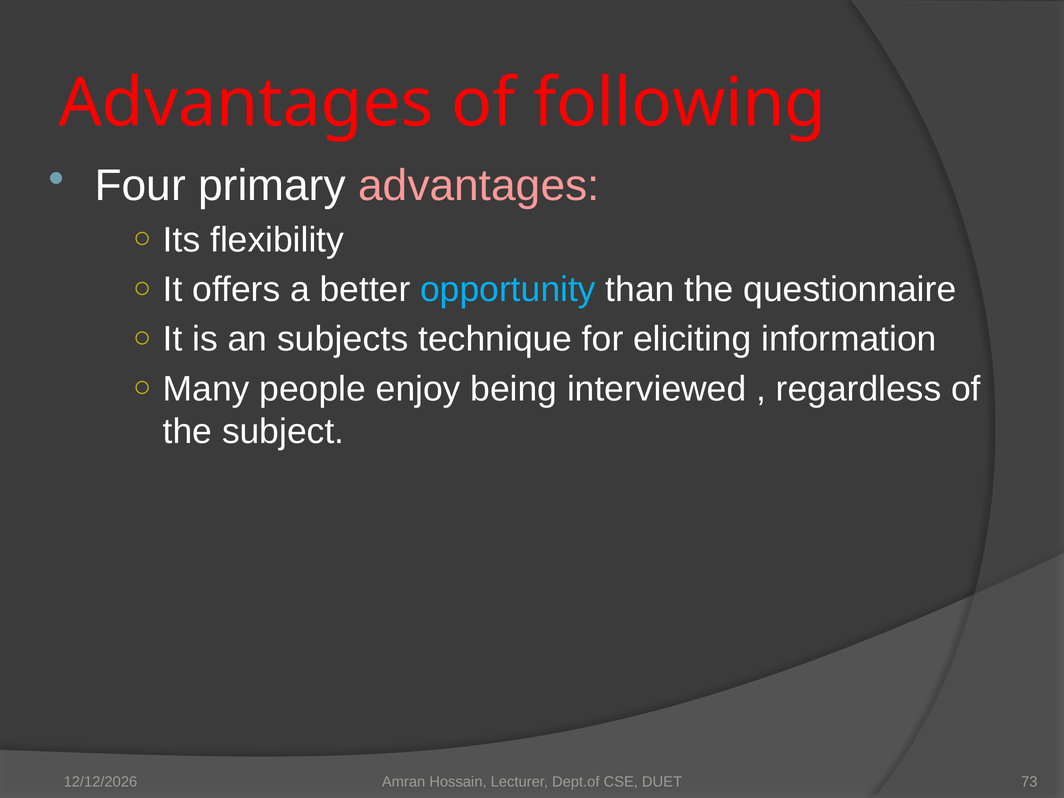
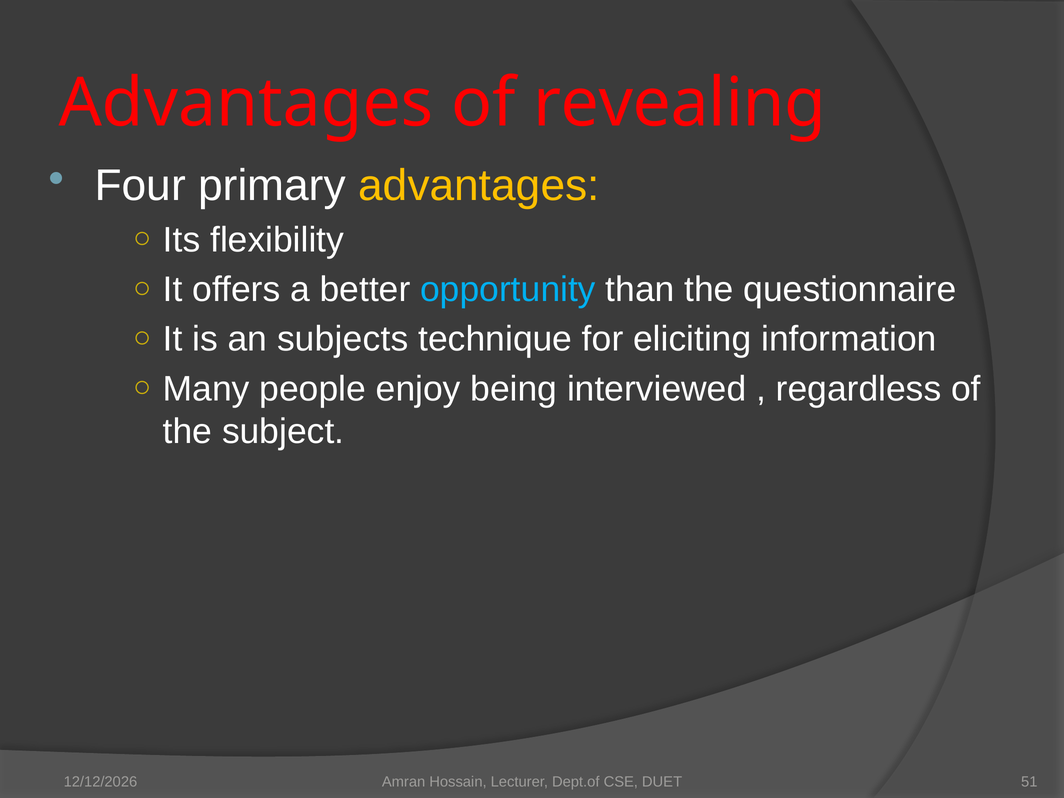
following: following -> revealing (680, 103)
advantages colour: pink -> yellow (479, 186)
73: 73 -> 51 (1029, 782)
